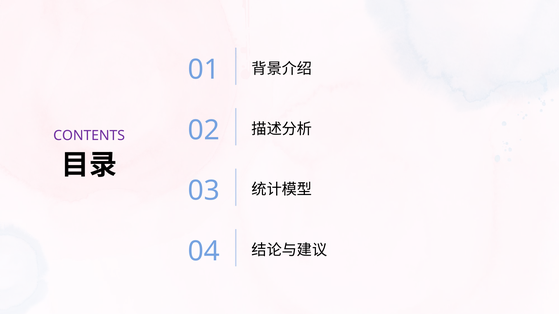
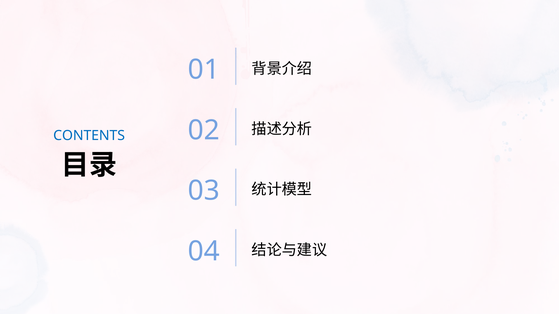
CONTENTS colour: purple -> blue (89, 136)
